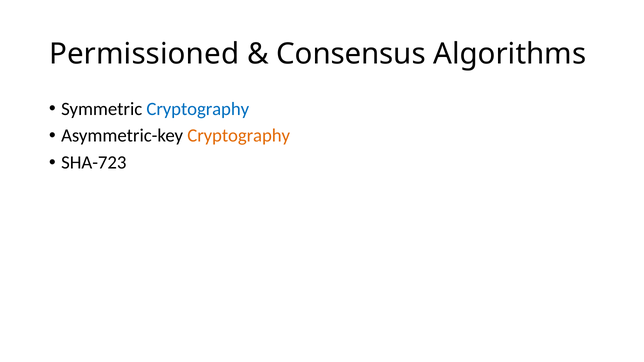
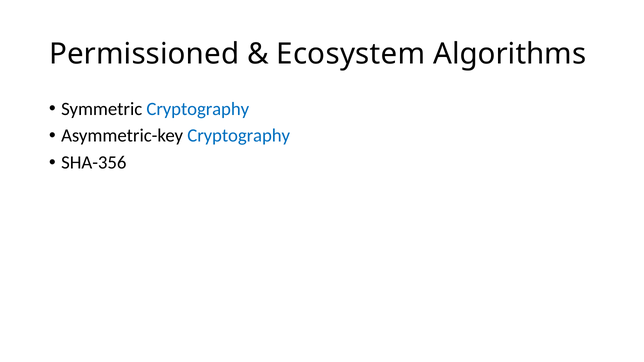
Consensus: Consensus -> Ecosystem (351, 54)
Cryptography colour: orange -> blue (239, 136)
SHA-723: SHA-723 -> SHA-356 (94, 163)
